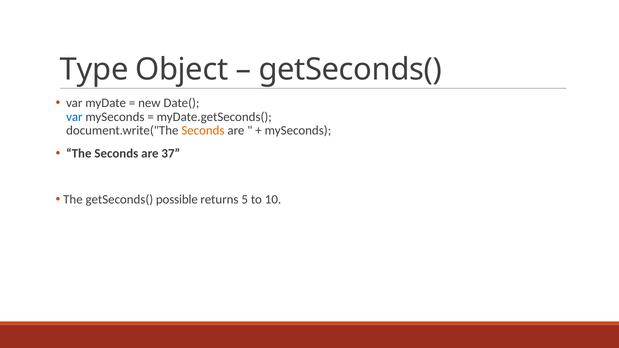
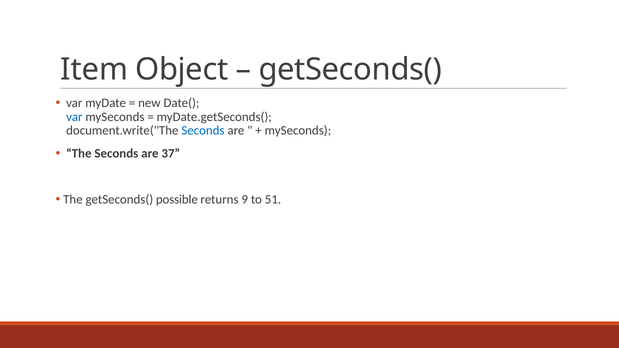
Type: Type -> Item (94, 69)
Seconds colour: orange -> blue (203, 131)
5: 5 -> 9 (245, 200)
10: 10 -> 51 (273, 200)
